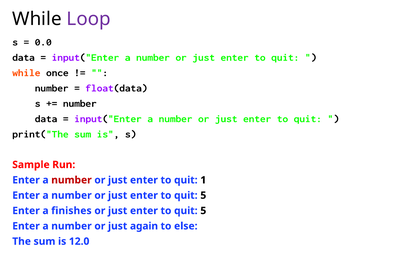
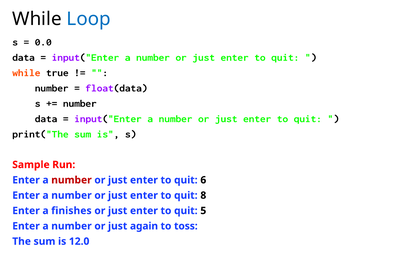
Loop colour: purple -> blue (89, 19)
once: once -> true (57, 73)
1: 1 -> 6 (203, 180)
5: 5 -> 8 (203, 196)
else: else -> toss (186, 226)
